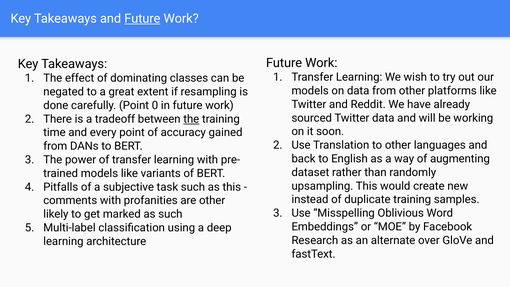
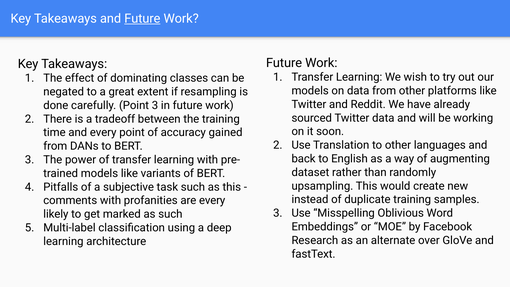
Point 0: 0 -> 3 (155, 105)
the underline: present -> none (191, 119)
are other: other -> every (212, 200)
